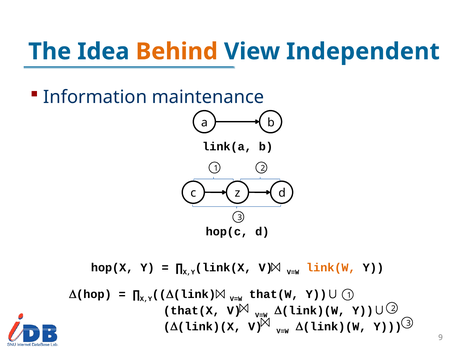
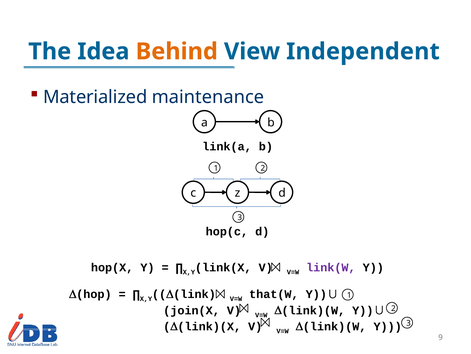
Information: Information -> Materialized (95, 97)
link(W colour: orange -> purple (331, 267)
that(X: that(X -> join(X (192, 310)
